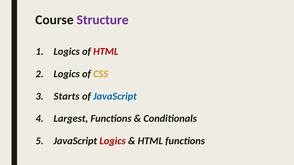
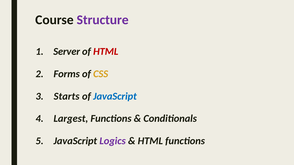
Logics: Logics -> Server (67, 52)
Logics: Logics -> Forms (67, 74)
Logics colour: red -> purple (113, 141)
